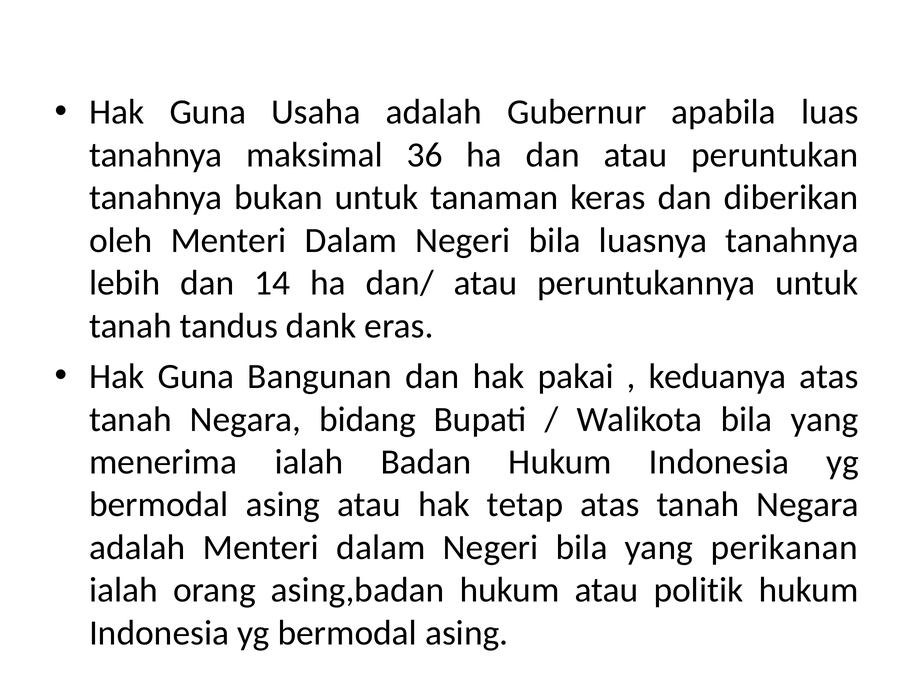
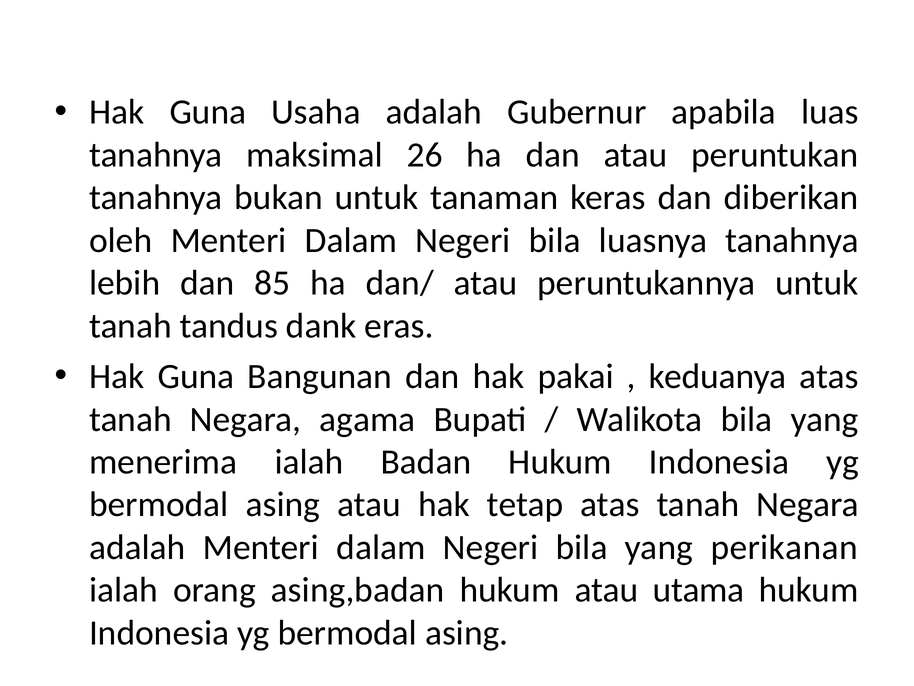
36: 36 -> 26 (425, 155)
14: 14 -> 85 (272, 283)
bidang: bidang -> agama (367, 419)
politik: politik -> utama (699, 590)
